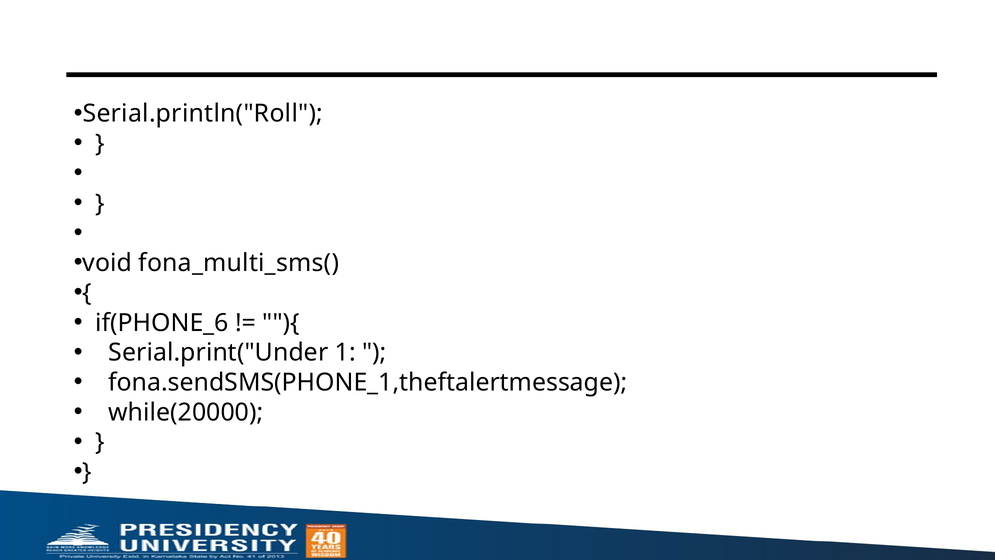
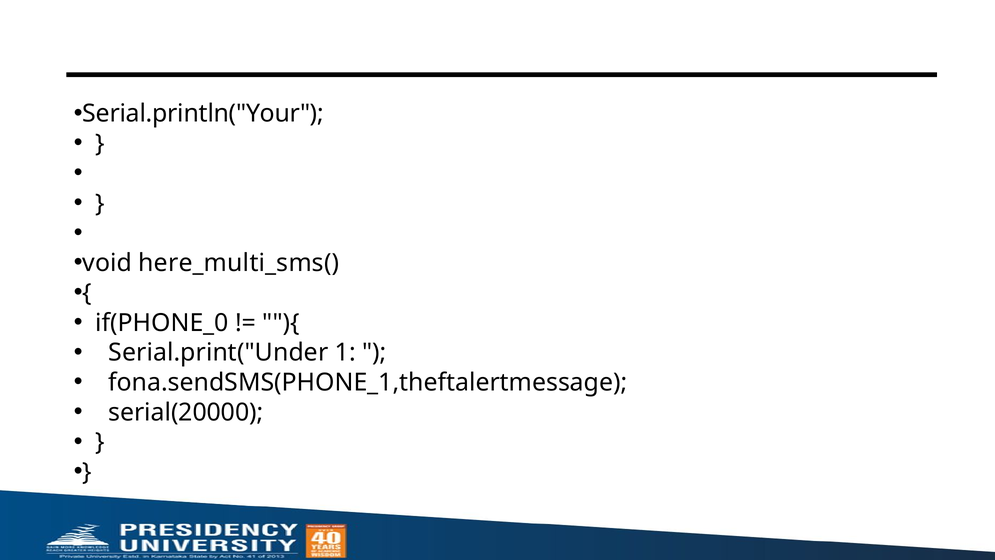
Serial.println("Roll: Serial.println("Roll -> Serial.println("Your (203, 114)
fona_multi_sms(: fona_multi_sms( -> here_multi_sms( (239, 263)
if(PHONE_6: if(PHONE_6 -> if(PHONE_0 (162, 323)
while(20000: while(20000 -> serial(20000 (186, 412)
